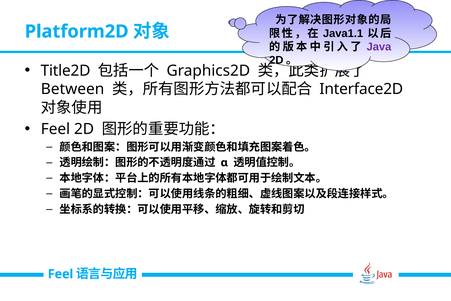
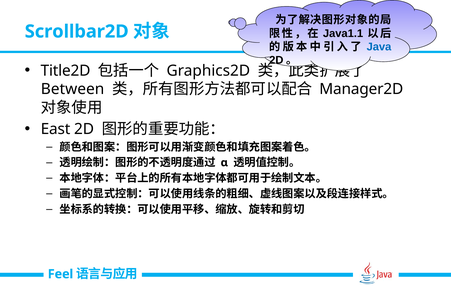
Platform2D: Platform2D -> Scrollbar2D (77, 31)
Java colour: purple -> blue (379, 47)
Interface2D: Interface2D -> Manager2D (361, 89)
Feel: Feel -> East (56, 129)
